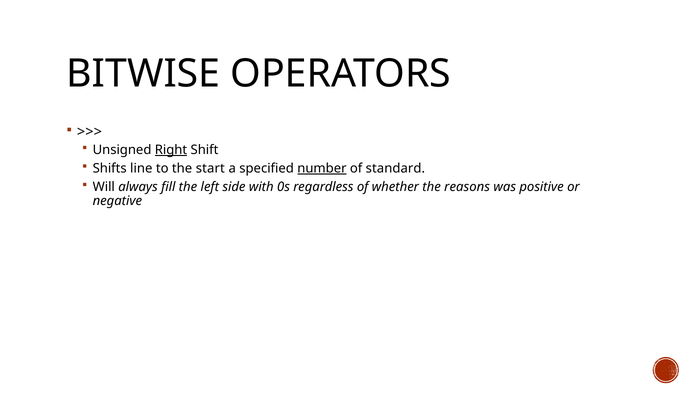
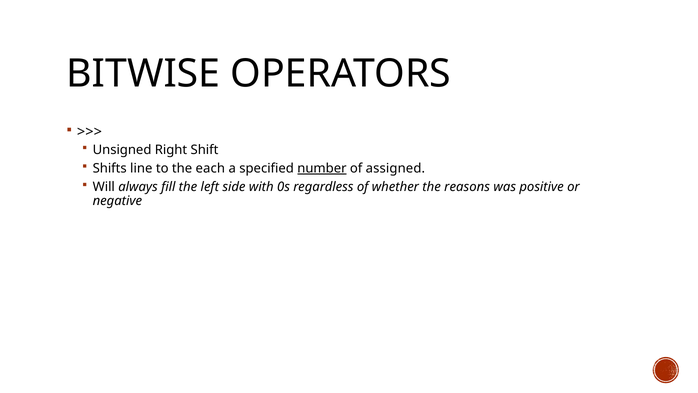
Right underline: present -> none (171, 150)
start: start -> each (210, 168)
standard: standard -> assigned (395, 168)
